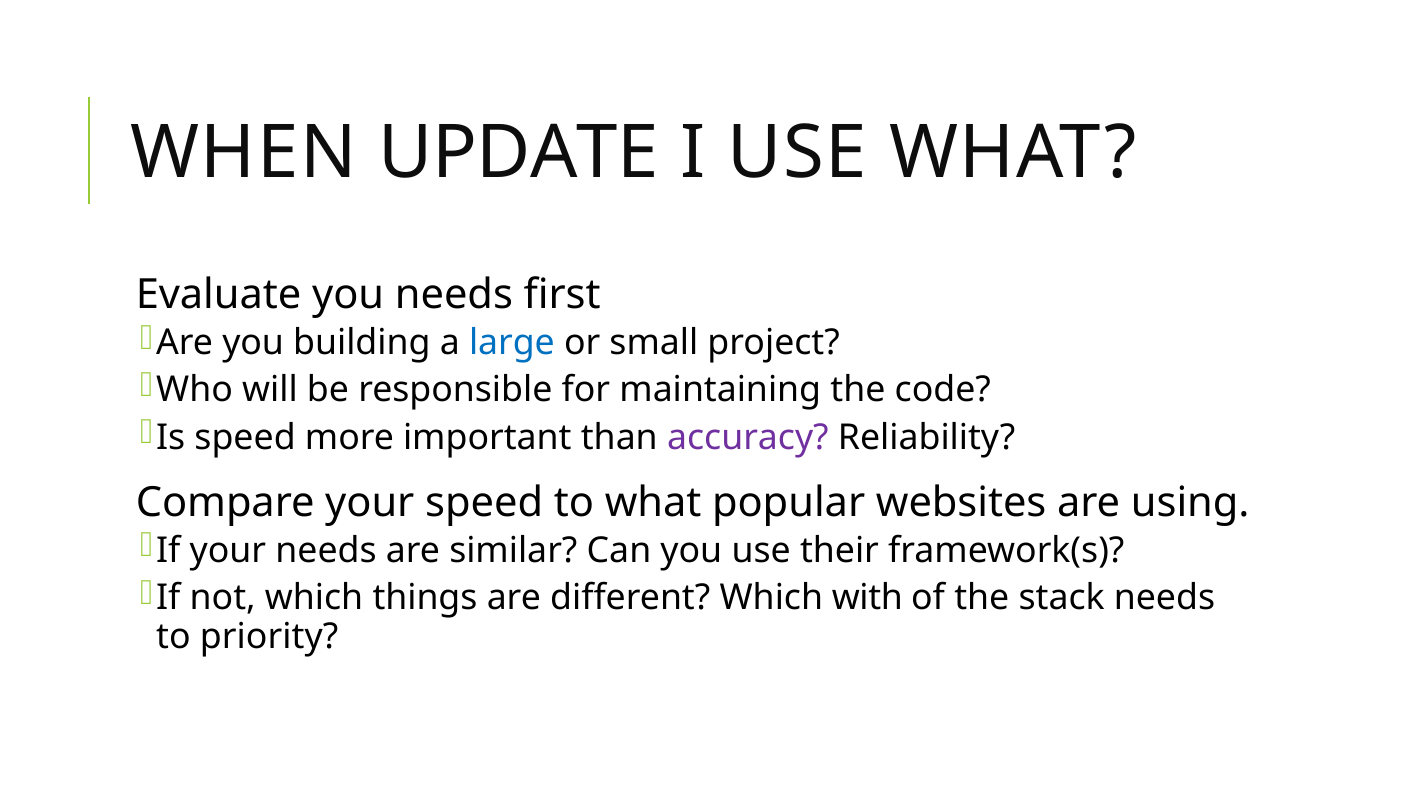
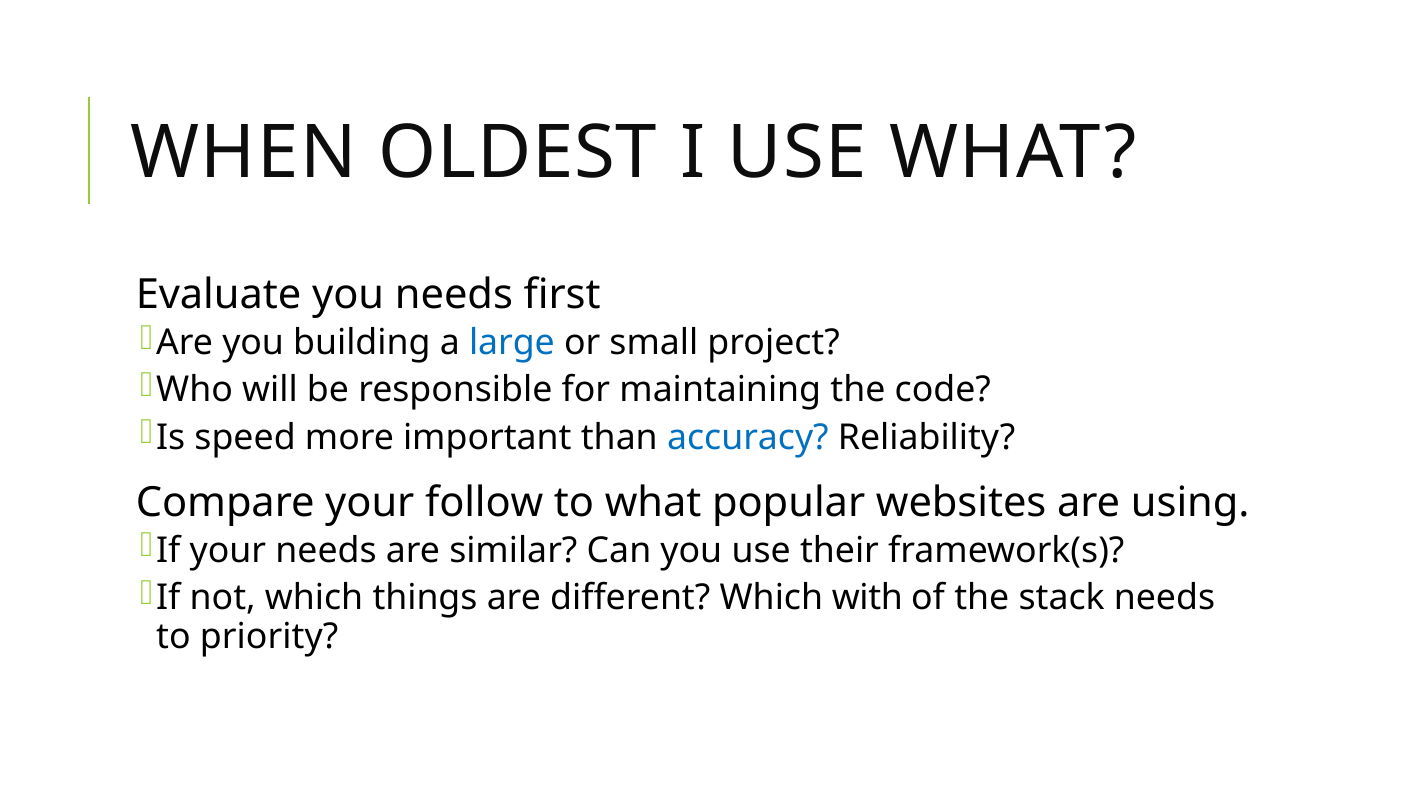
UPDATE: UPDATE -> OLDEST (518, 153)
accuracy colour: purple -> blue (748, 437)
your speed: speed -> follow (484, 503)
